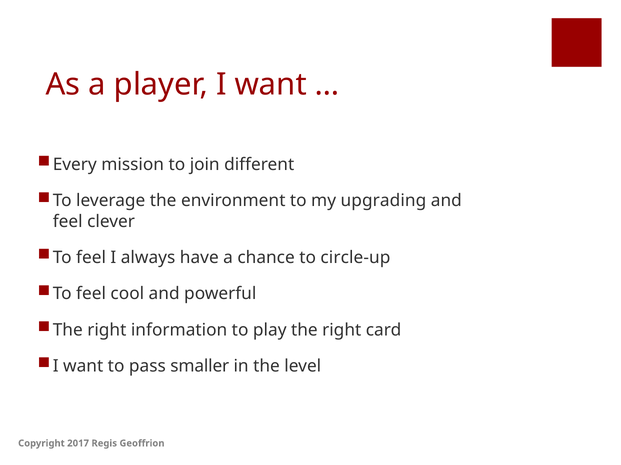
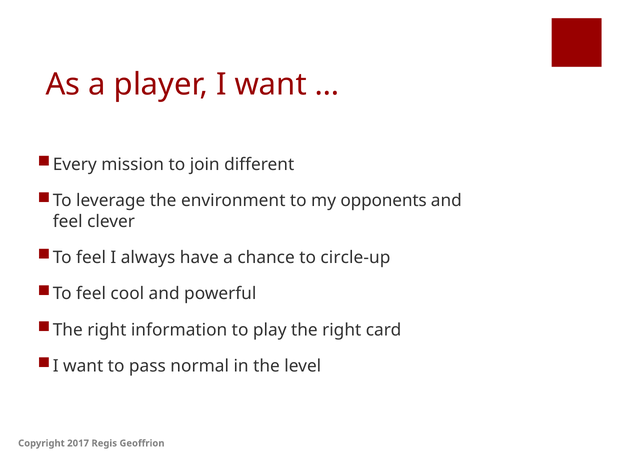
upgrading: upgrading -> opponents (384, 201)
smaller: smaller -> normal (200, 367)
